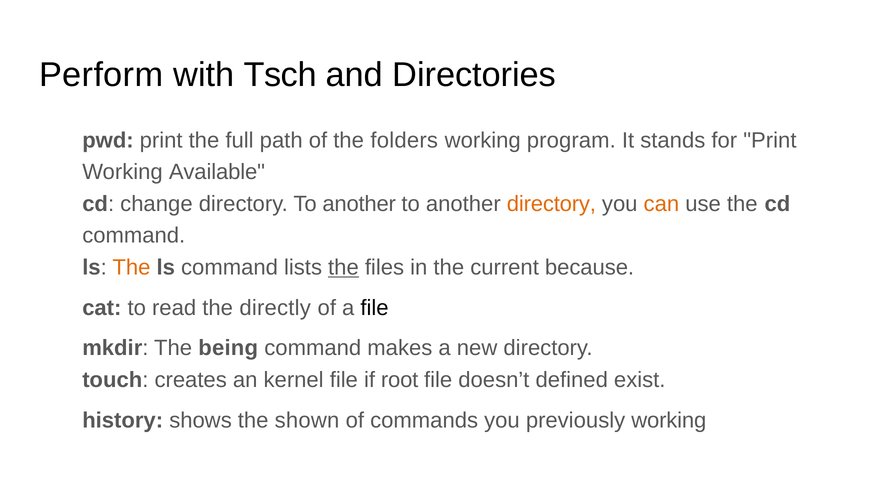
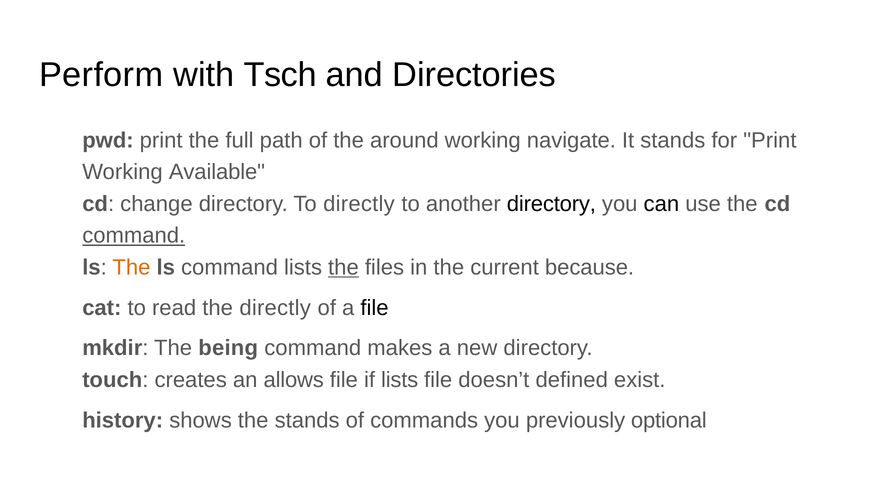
folders: folders -> around (404, 140)
program: program -> navigate (571, 140)
directory To another: another -> directly (359, 204)
directory colour: orange -> black (551, 204)
can colour: orange -> black (661, 204)
command underline: none -> present (134, 236)
kernel: kernel -> allows (294, 380)
if root: root -> lists (400, 380)
the shown: shown -> stands (307, 420)
previously working: working -> optional (669, 420)
